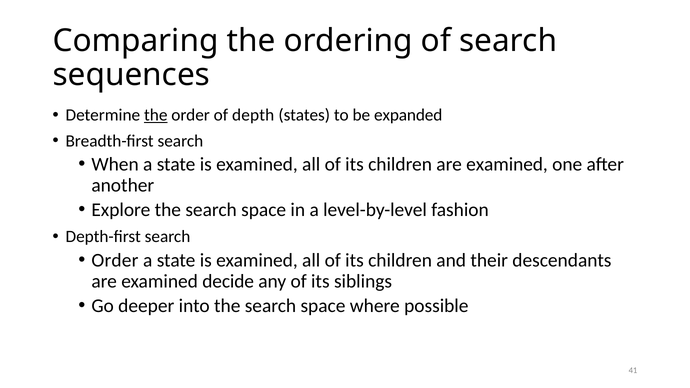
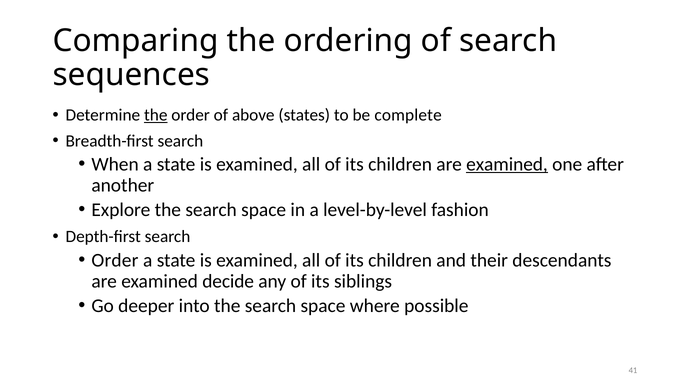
depth: depth -> above (253, 115)
expanded: expanded -> complete (408, 115)
examined underline: none -> present (507, 164)
